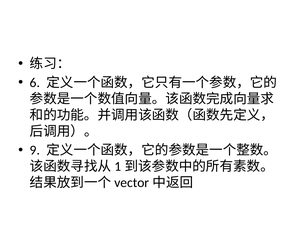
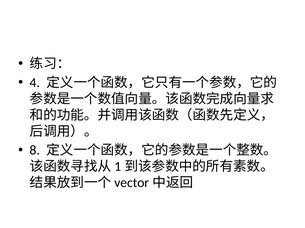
6: 6 -> 4 (35, 83)
9: 9 -> 8 (35, 151)
